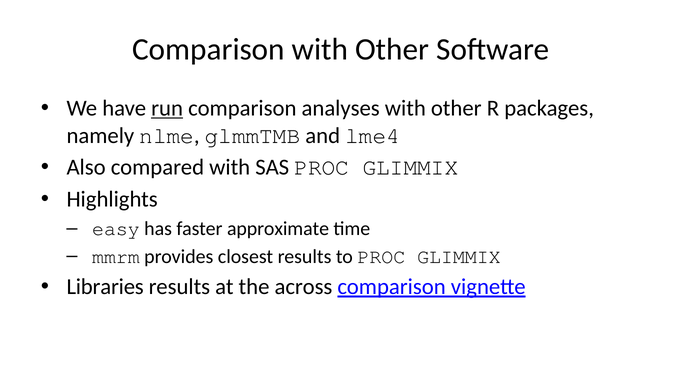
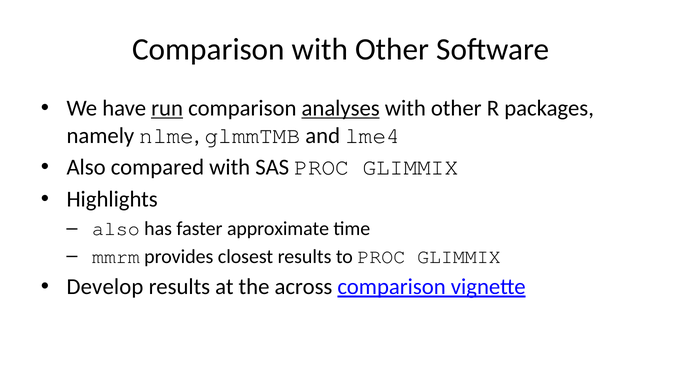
analyses underline: none -> present (341, 108)
easy: easy -> also (116, 228)
Libraries: Libraries -> Develop (105, 287)
